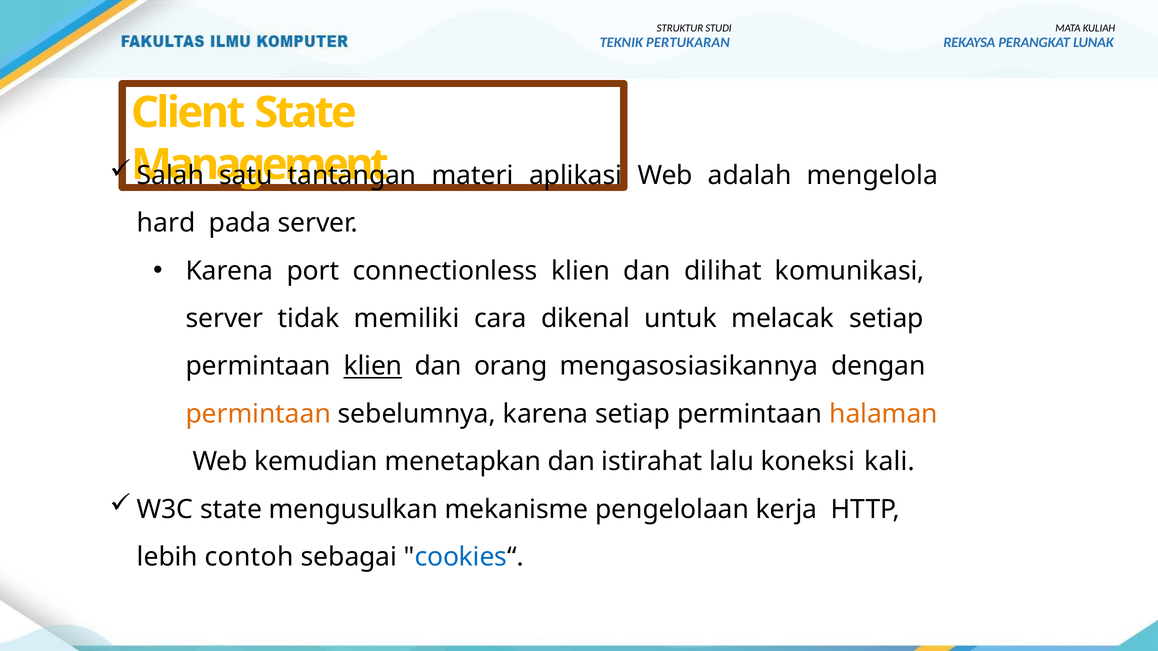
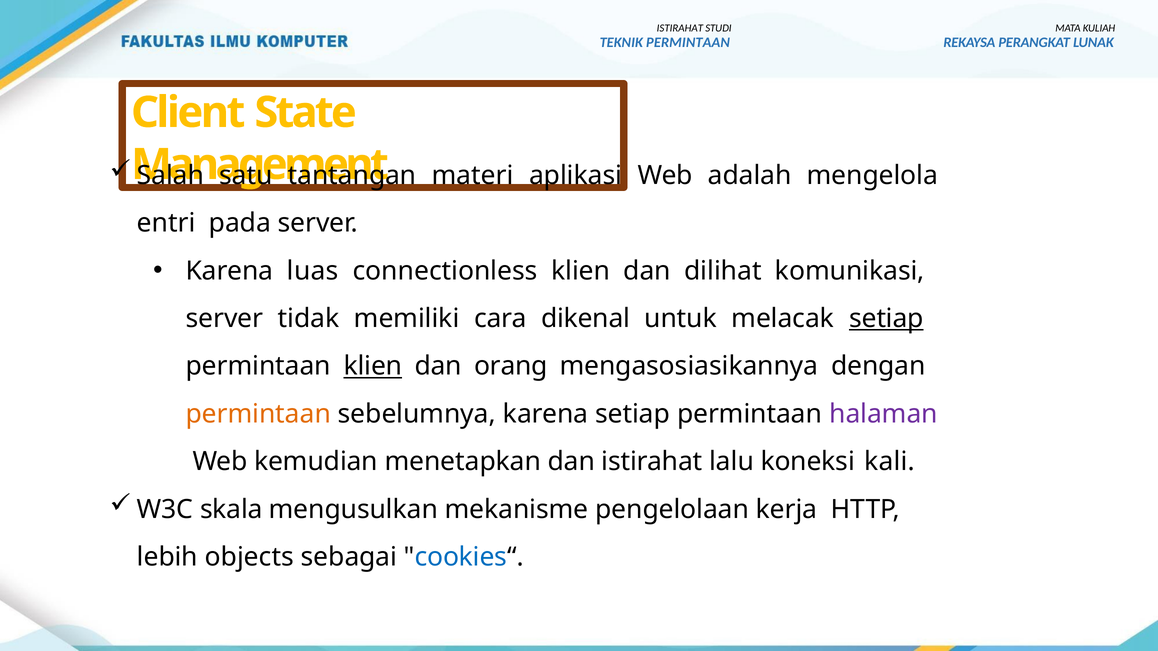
STRUKTUR: STRUKTUR -> ISTIRAHAT (680, 28)
TEKNIK PERTUKARAN: PERTUKARAN -> PERMINTAAN (688, 42)
hard: hard -> entri (166, 223)
port: port -> luas (313, 271)
setiap underline: none -> present (886, 319)
halaman colour: orange -> purple (884, 414)
W3C state: state -> skala (231, 510)
contoh: contoh -> objects (249, 557)
